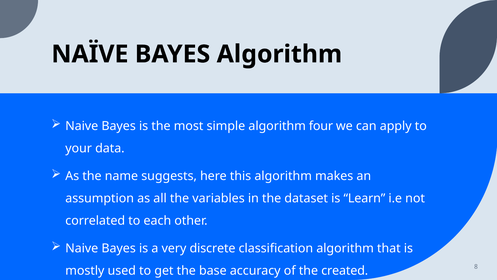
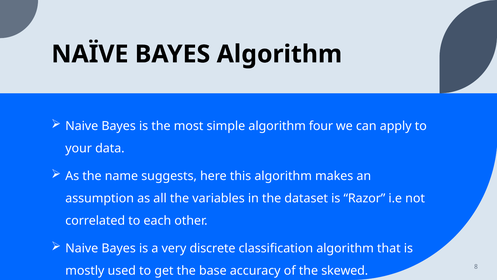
Learn: Learn -> Razor (364, 198)
created: created -> skewed (345, 270)
